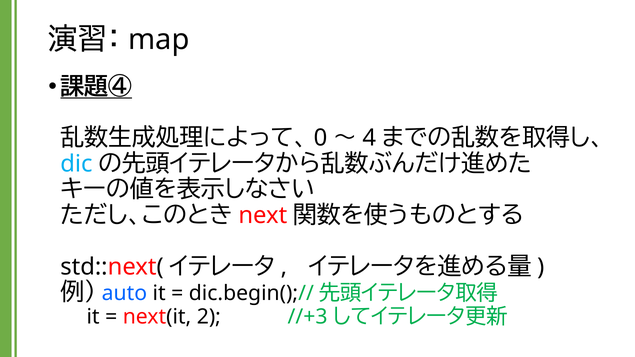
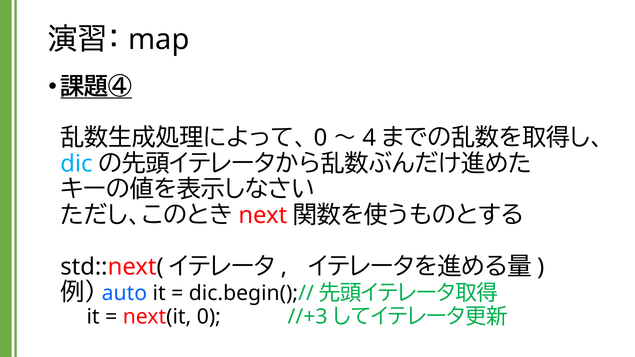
next(it 2: 2 -> 0 (209, 317)
